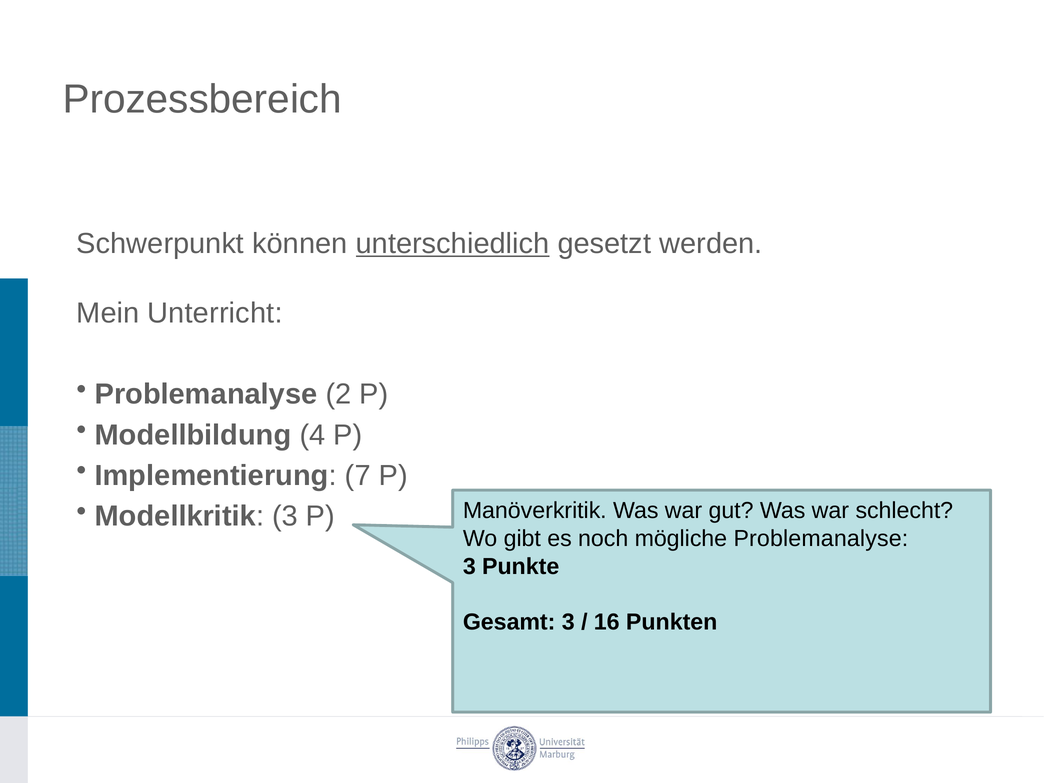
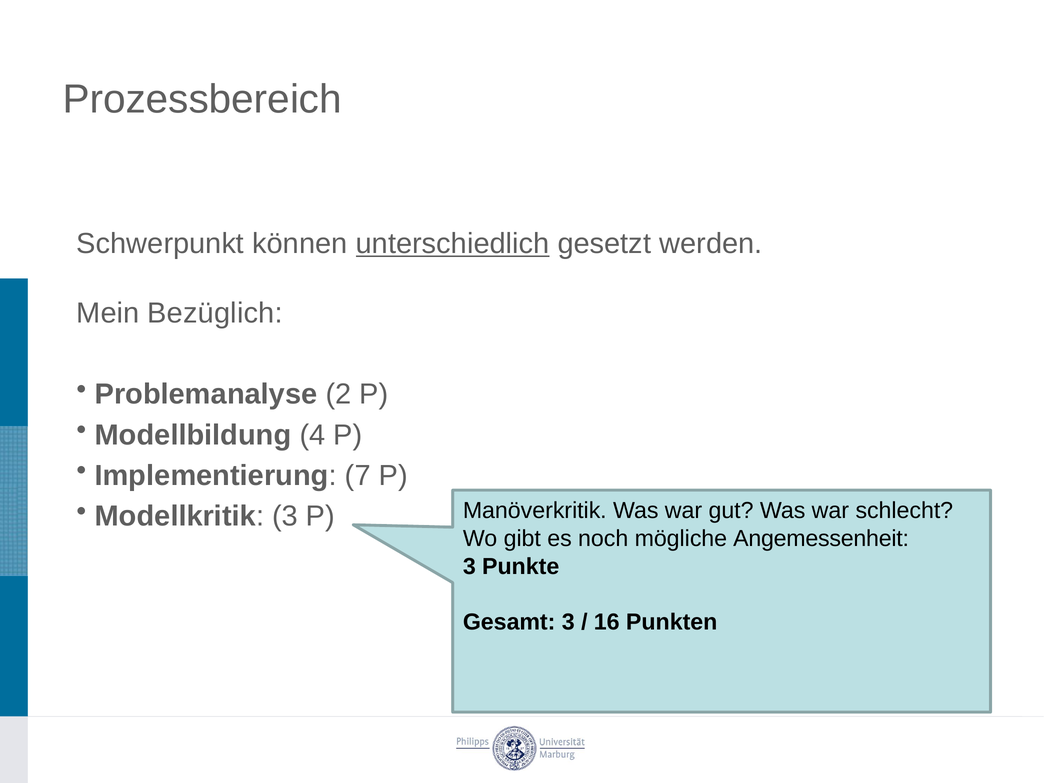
Unterricht: Unterricht -> Bezüglich (215, 313)
mögliche Problemanalyse: Problemanalyse -> Angemessenheit (821, 539)
